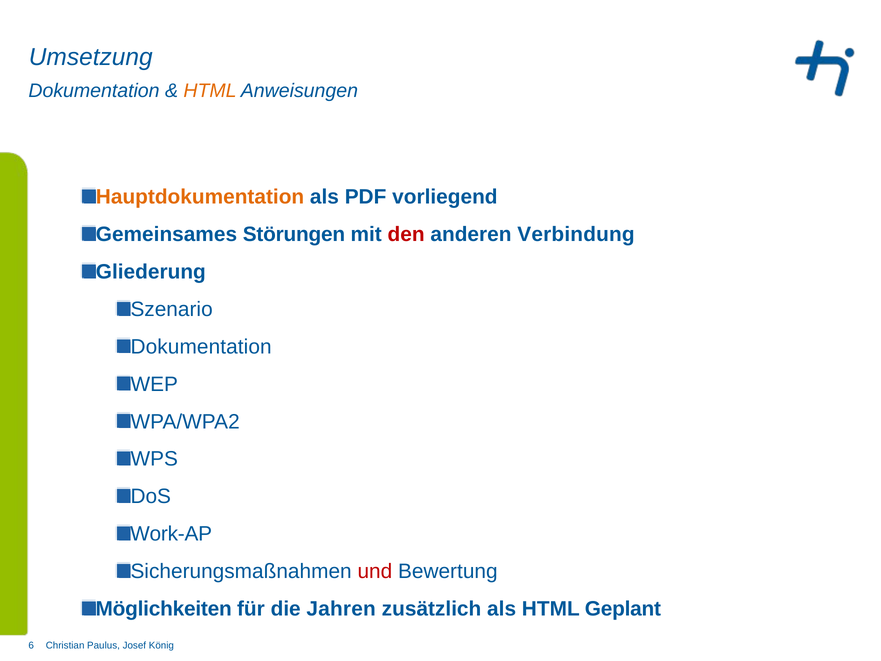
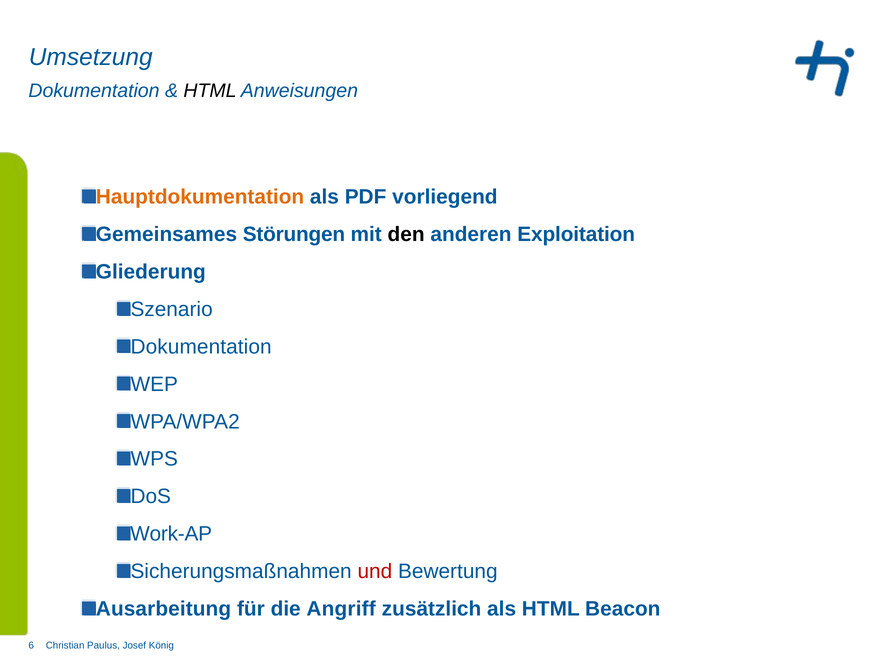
HTML colour: orange -> black (210, 91)
den colour: red -> black (406, 234)
Verbindung: Verbindung -> Exploitation (576, 234)
Möglichkeiten: Möglichkeiten -> Ausarbeitung (163, 609)
Jahren: Jahren -> Angriff (341, 609)
Geplant: Geplant -> Beacon (623, 609)
